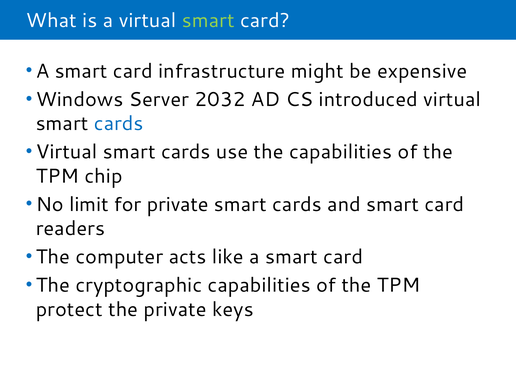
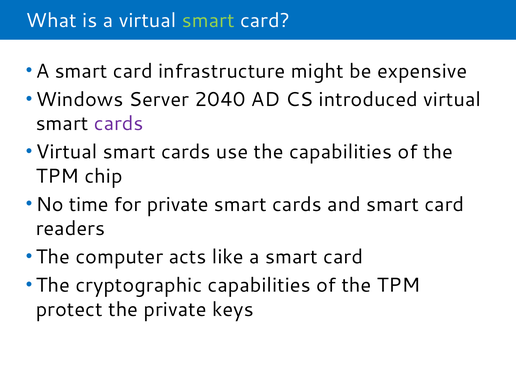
2032: 2032 -> 2040 (220, 99)
cards colour: blue -> purple (119, 124)
limit: limit -> time (89, 204)
